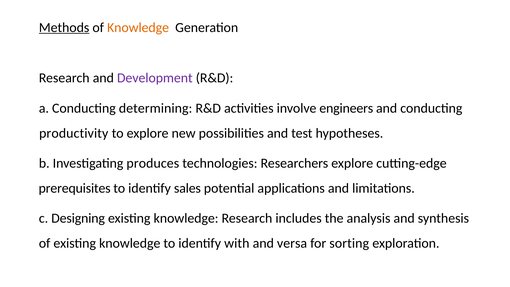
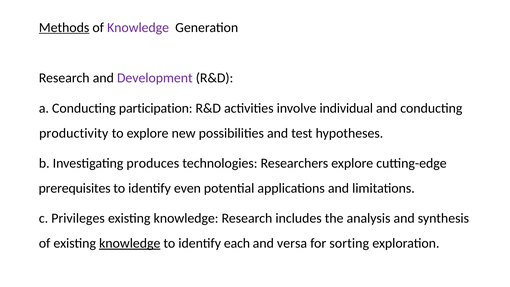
Knowledge colour: orange -> purple (138, 27)
determining: determining -> participation (156, 108)
engineers: engineers -> individual (346, 108)
sales: sales -> even (187, 188)
Designing: Designing -> Privileges (78, 218)
knowledge underline: none -> present (130, 243)
with: with -> each (237, 243)
